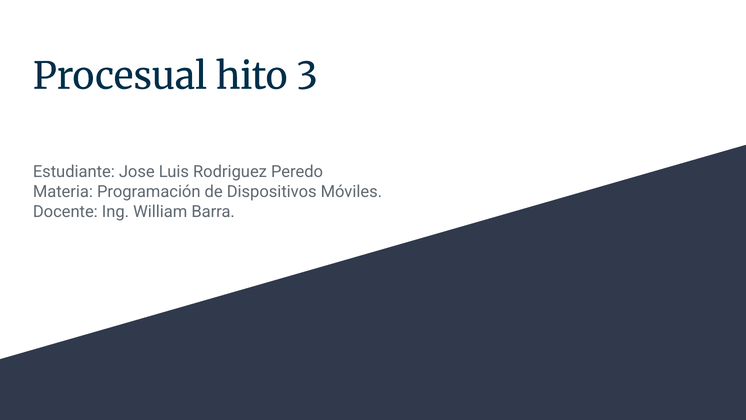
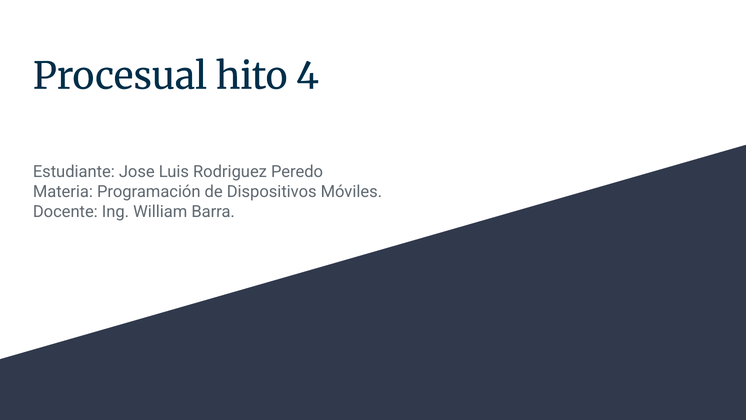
3: 3 -> 4 (308, 76)
